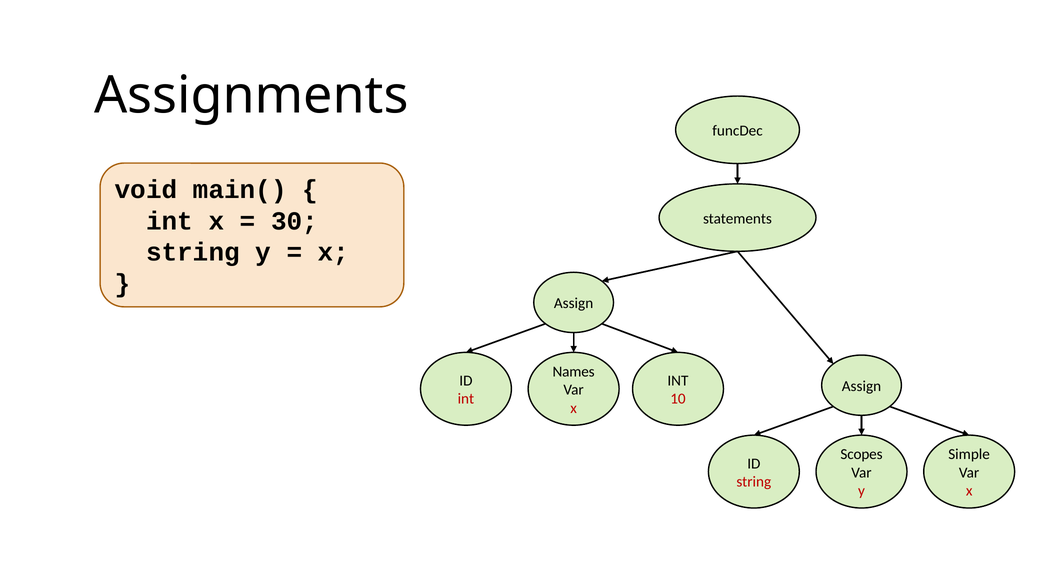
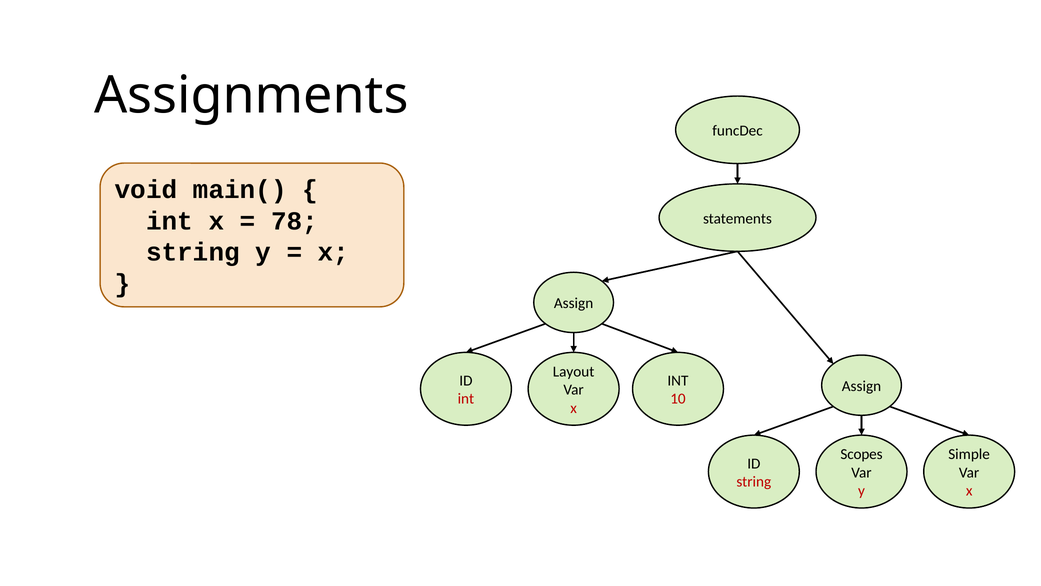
30: 30 -> 78 (294, 221)
Names: Names -> Layout (574, 371)
